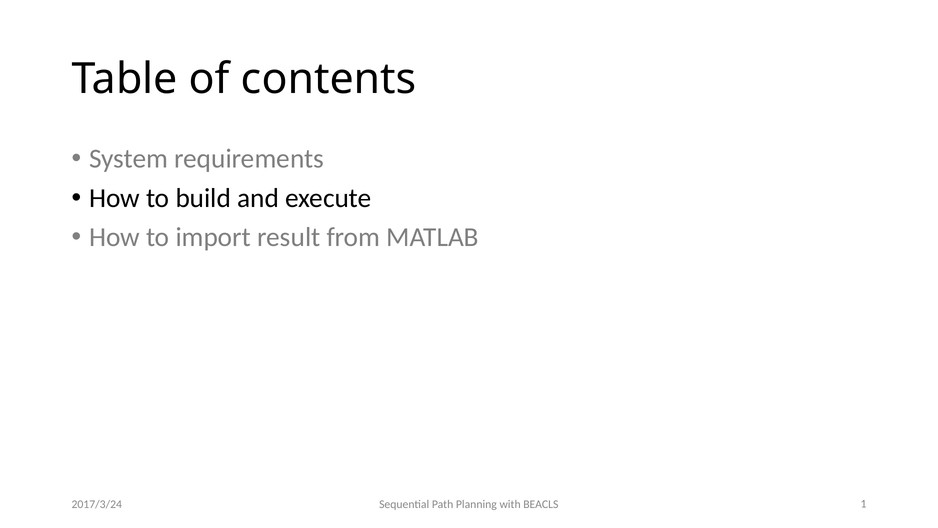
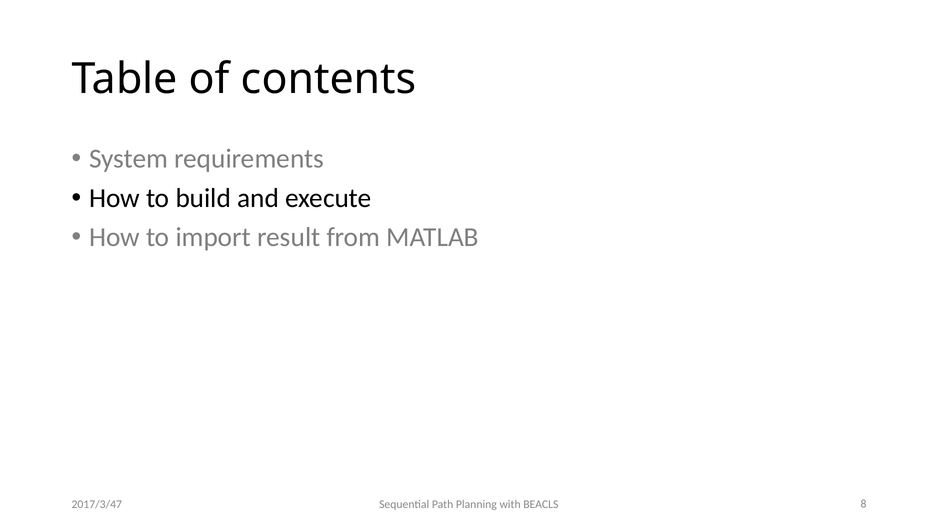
2017/3/24: 2017/3/24 -> 2017/3/47 (97, 504)
1: 1 -> 8 (864, 504)
